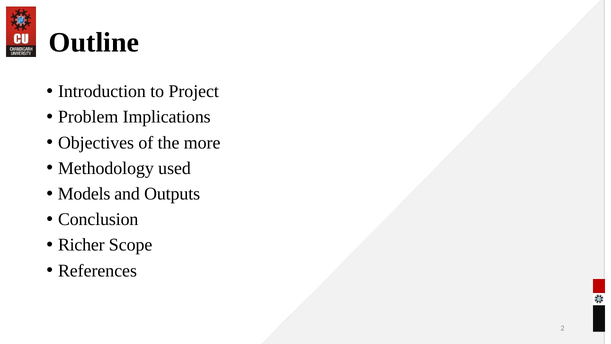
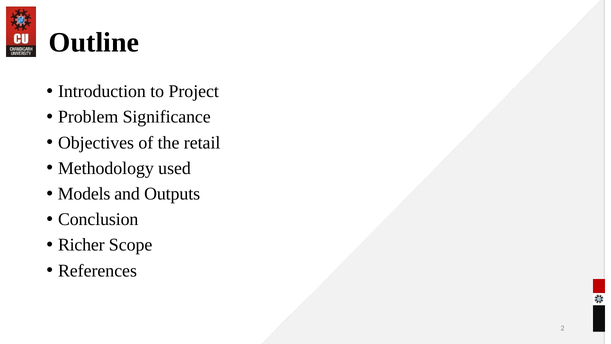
Implications: Implications -> Significance (167, 117)
more: more -> retail (202, 143)
